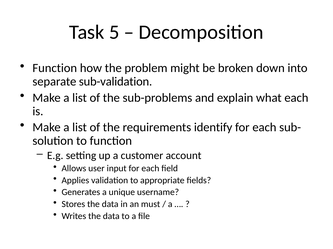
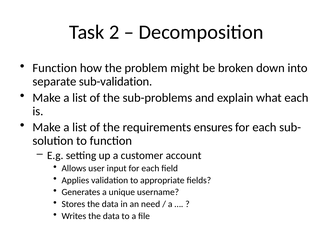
5: 5 -> 2 (114, 32)
identify: identify -> ensures (213, 128)
must: must -> need (151, 205)
